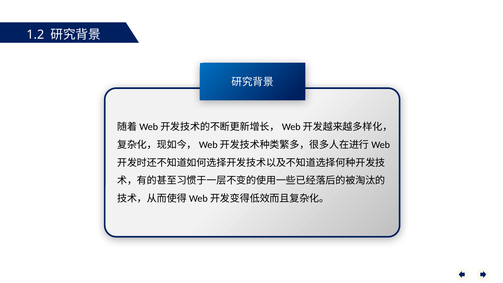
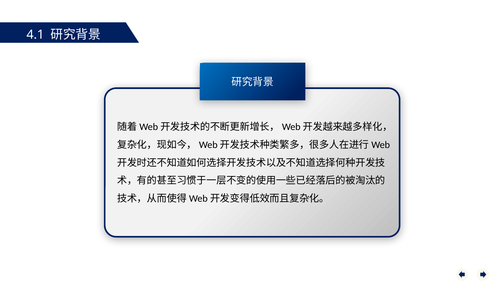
1.2: 1.2 -> 4.1 (35, 35)
